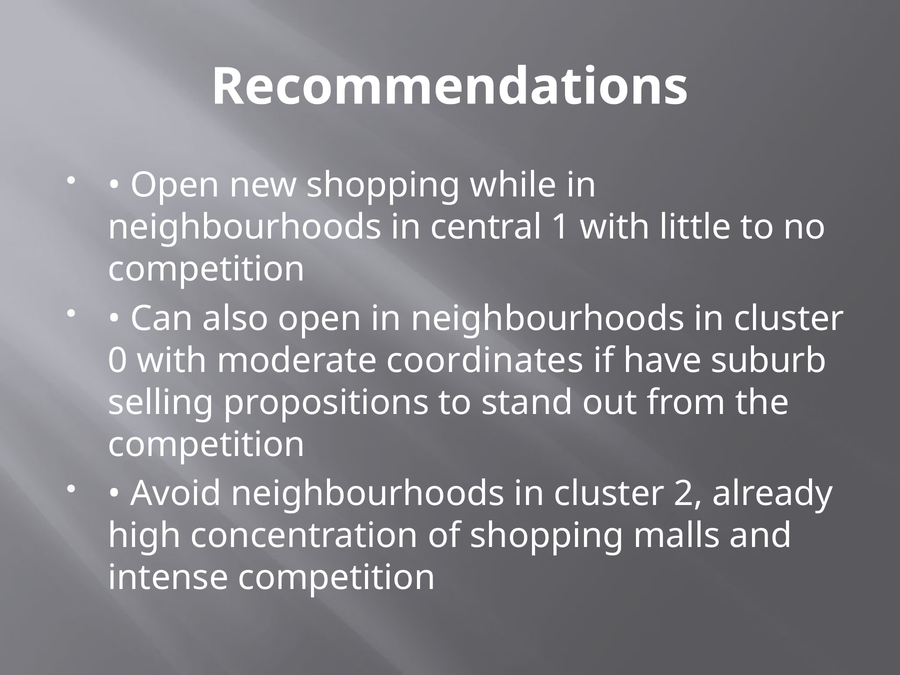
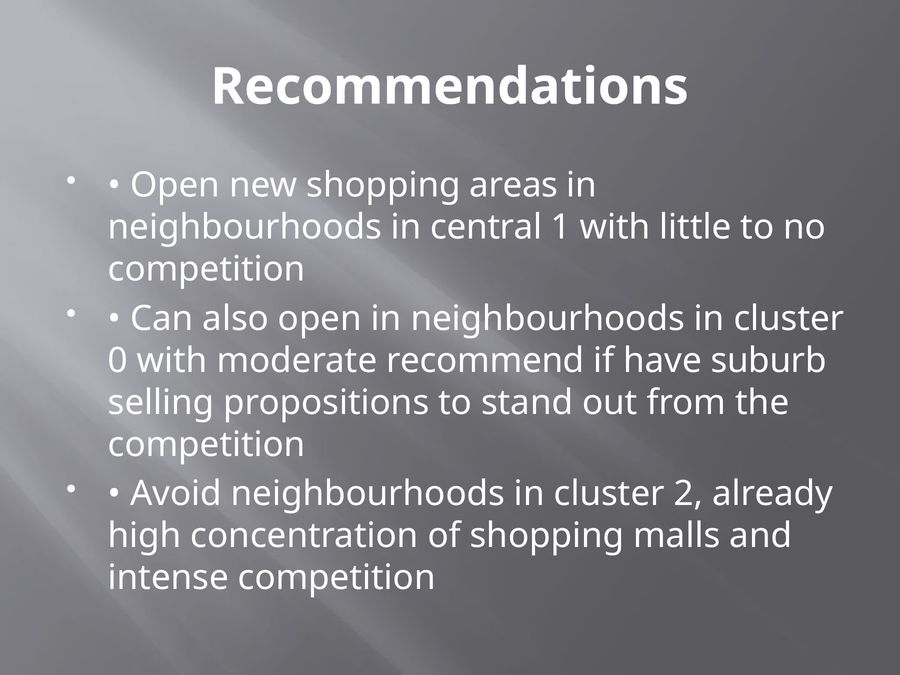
while: while -> areas (514, 185)
coordinates: coordinates -> recommend (485, 360)
